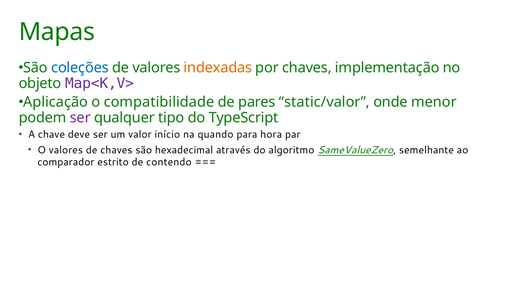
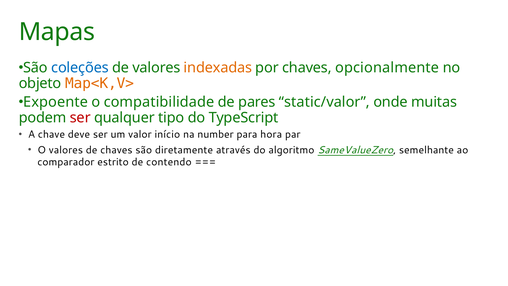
implementação: implementação -> opcionalmente (387, 68)
Map<K,V> colour: purple -> orange (99, 83)
Aplicação: Aplicação -> Expoente (56, 102)
menor: menor -> muitas (434, 102)
ser colour: purple -> red (80, 118)
quando: quando -> number (216, 134)
hexadecimal: hexadecimal -> diretamente (184, 150)
